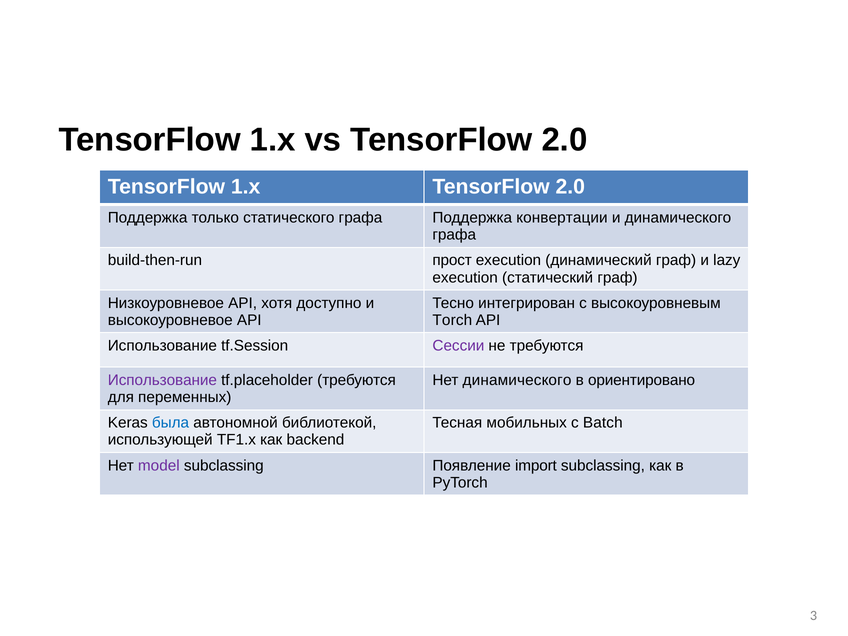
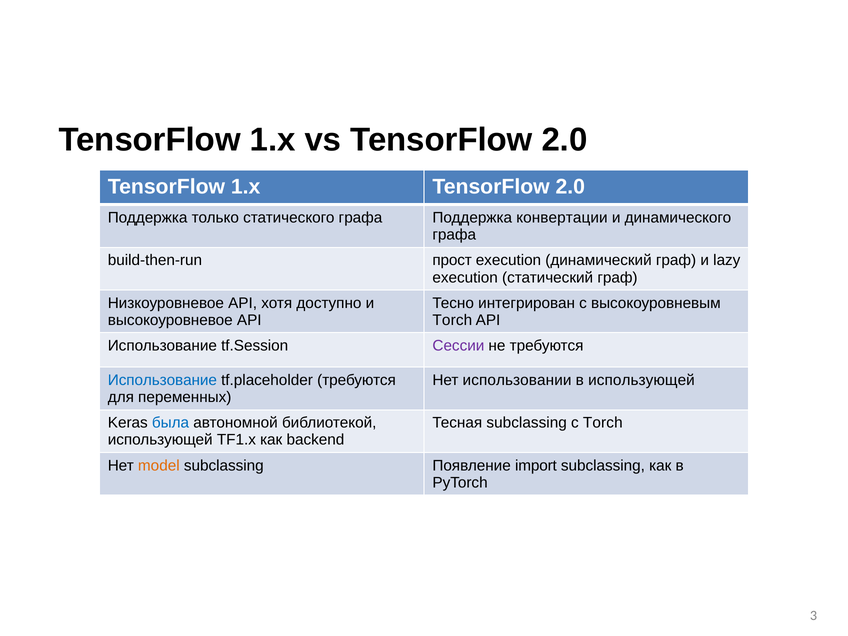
Использование colour: purple -> blue (162, 380)
Нет динамического: динамического -> использовании (517, 380)
в ориентировано: ориентировано -> использующей (641, 380)
Тесная мобильных: мобильных -> subclassing (527, 423)
с Batch: Batch -> Torch (603, 423)
model colour: purple -> orange (159, 466)
